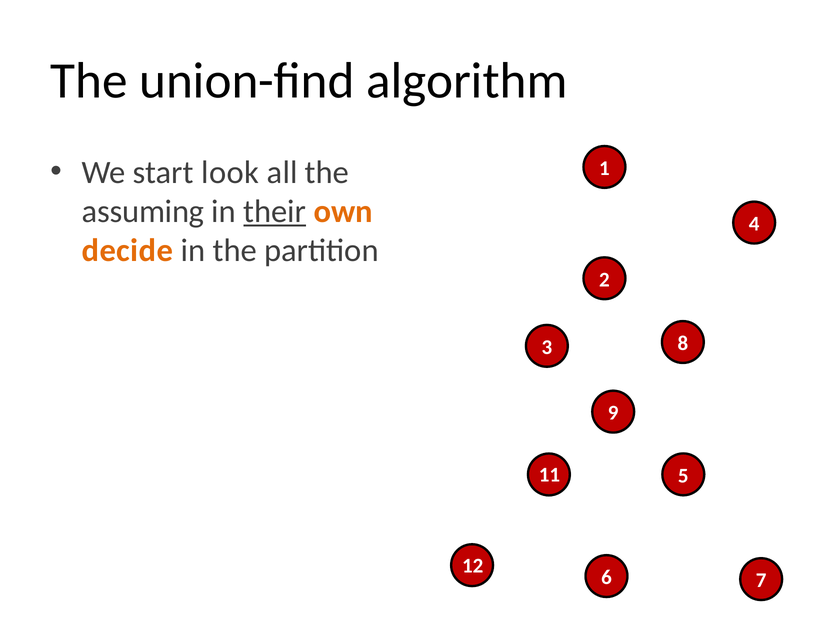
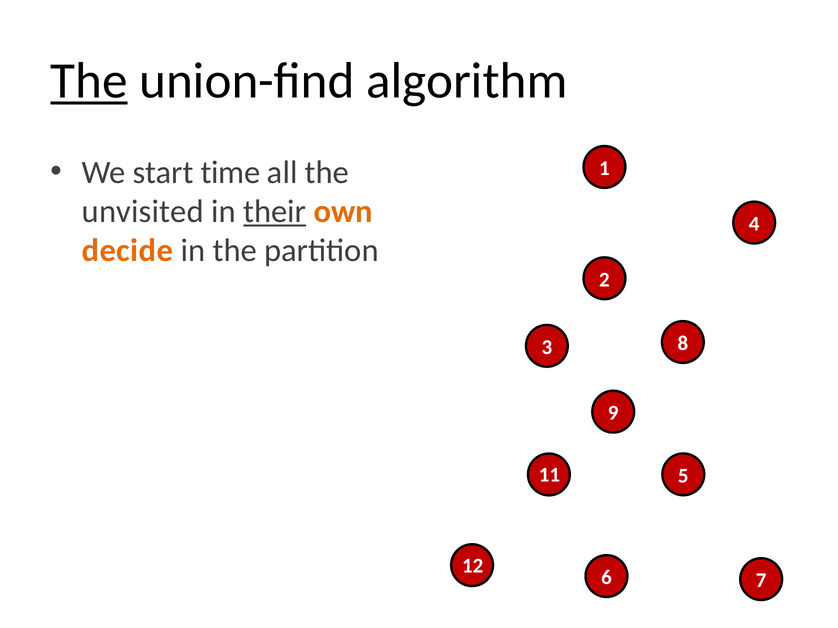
The underline: none -> present (89, 81)
look: look -> time (230, 173)
assuming: assuming -> unvisited (143, 212)
